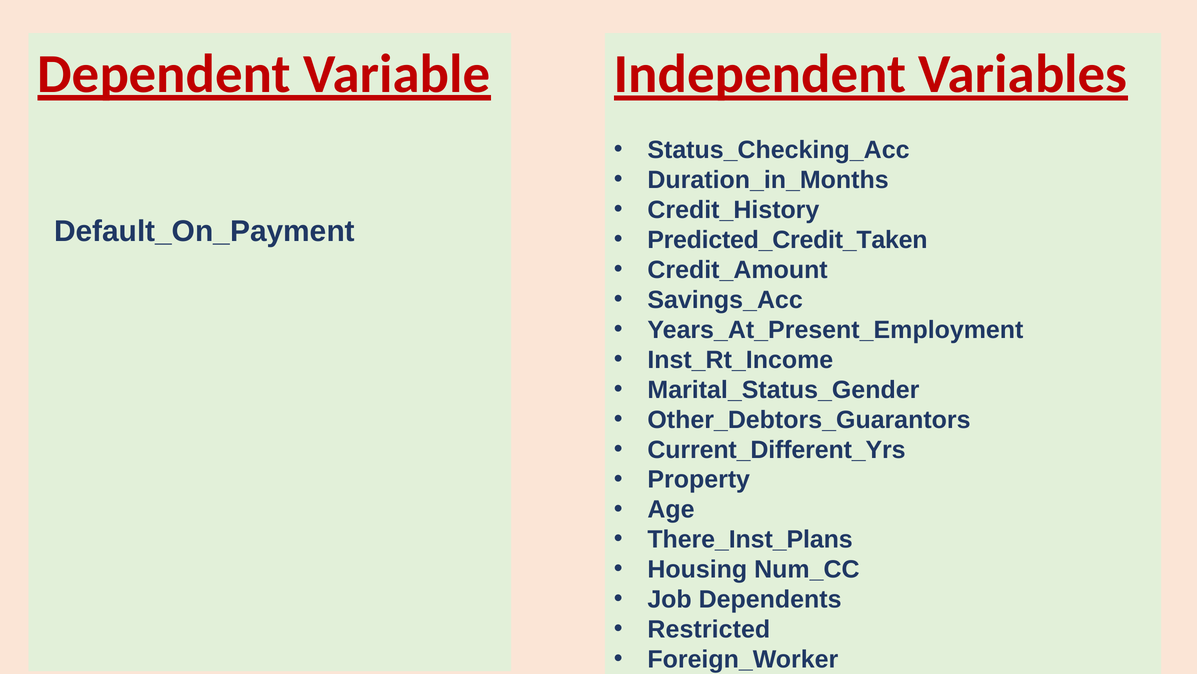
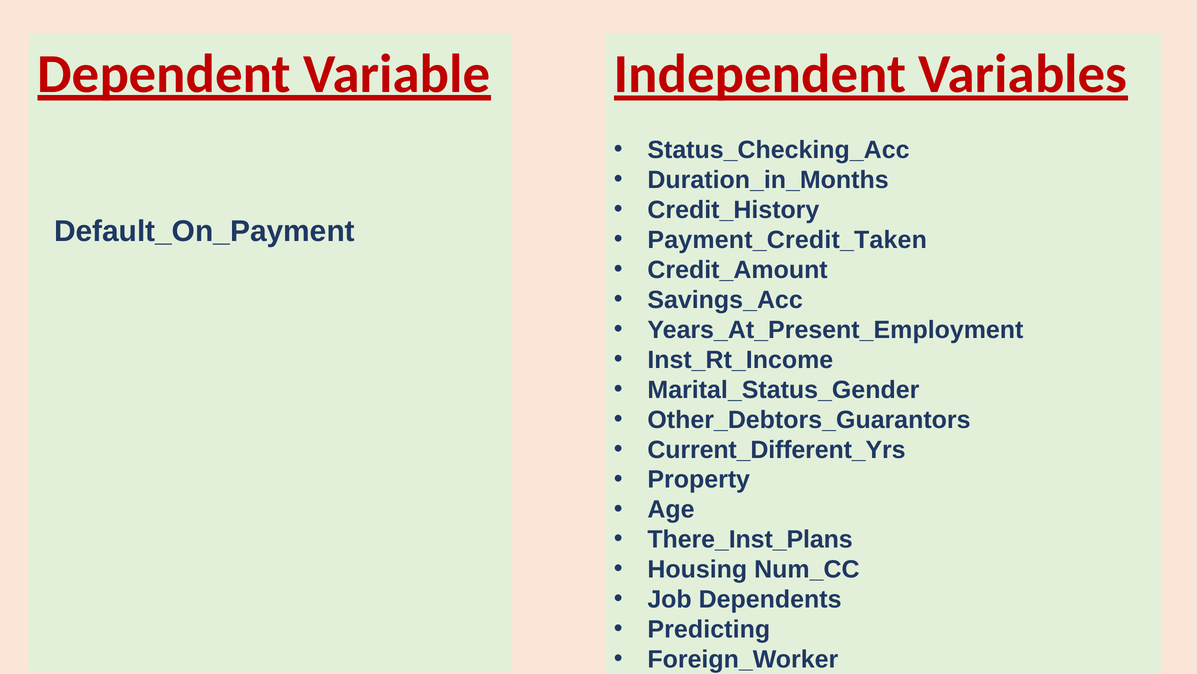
Predicted_Credit_Taken: Predicted_Credit_Taken -> Payment_Credit_Taken (787, 240)
Restricted: Restricted -> Predicting (709, 629)
